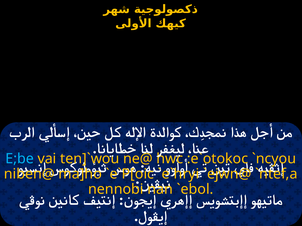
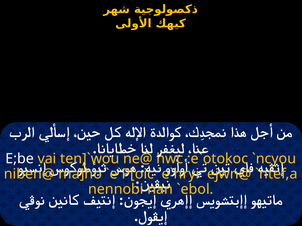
E;be colour: light blue -> white (20, 159)
